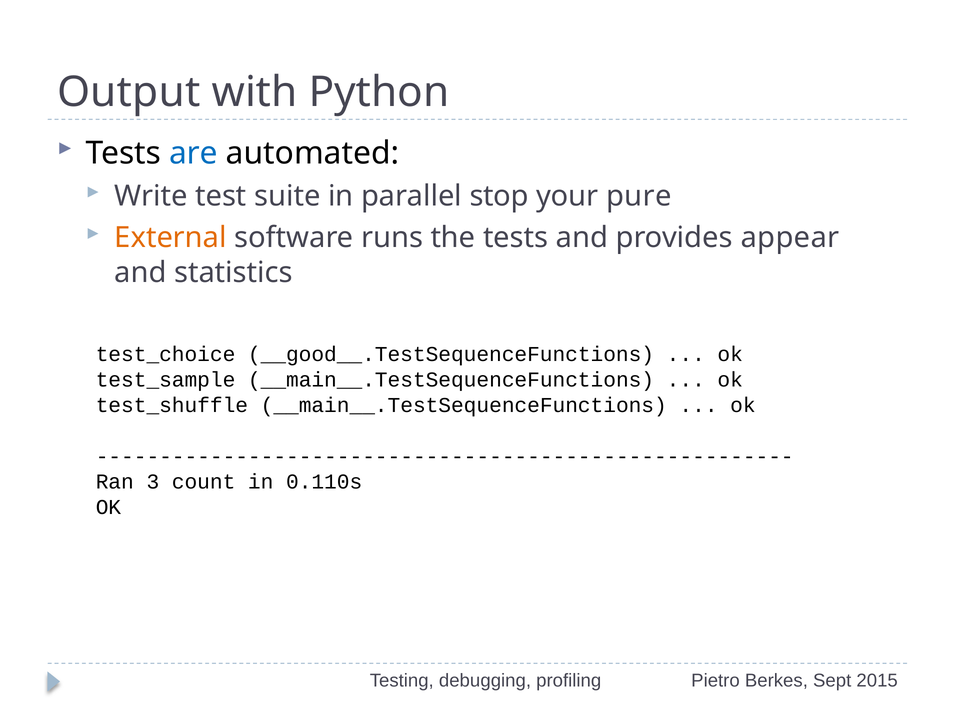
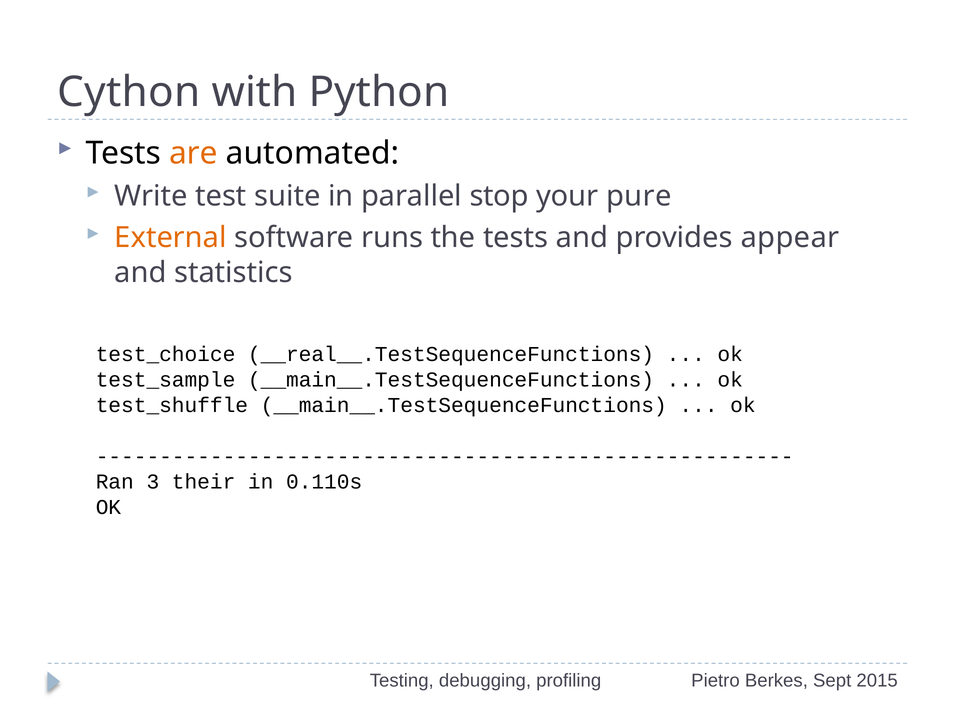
Output: Output -> Cython (129, 92)
are colour: blue -> orange (194, 153)
__good__.TestSequenceFunctions: __good__.TestSequenceFunctions -> __real__.TestSequenceFunctions (451, 354)
count: count -> their (204, 482)
